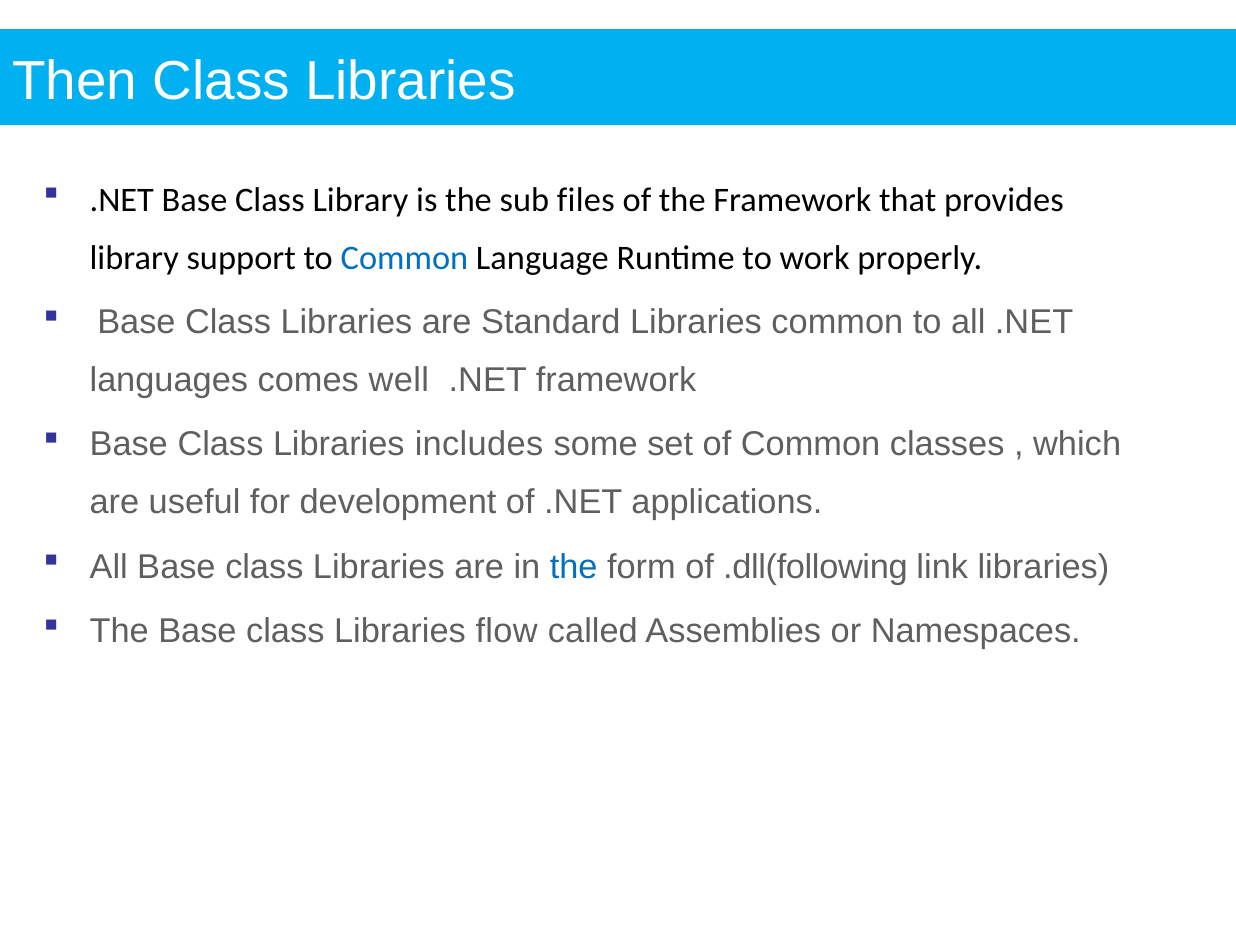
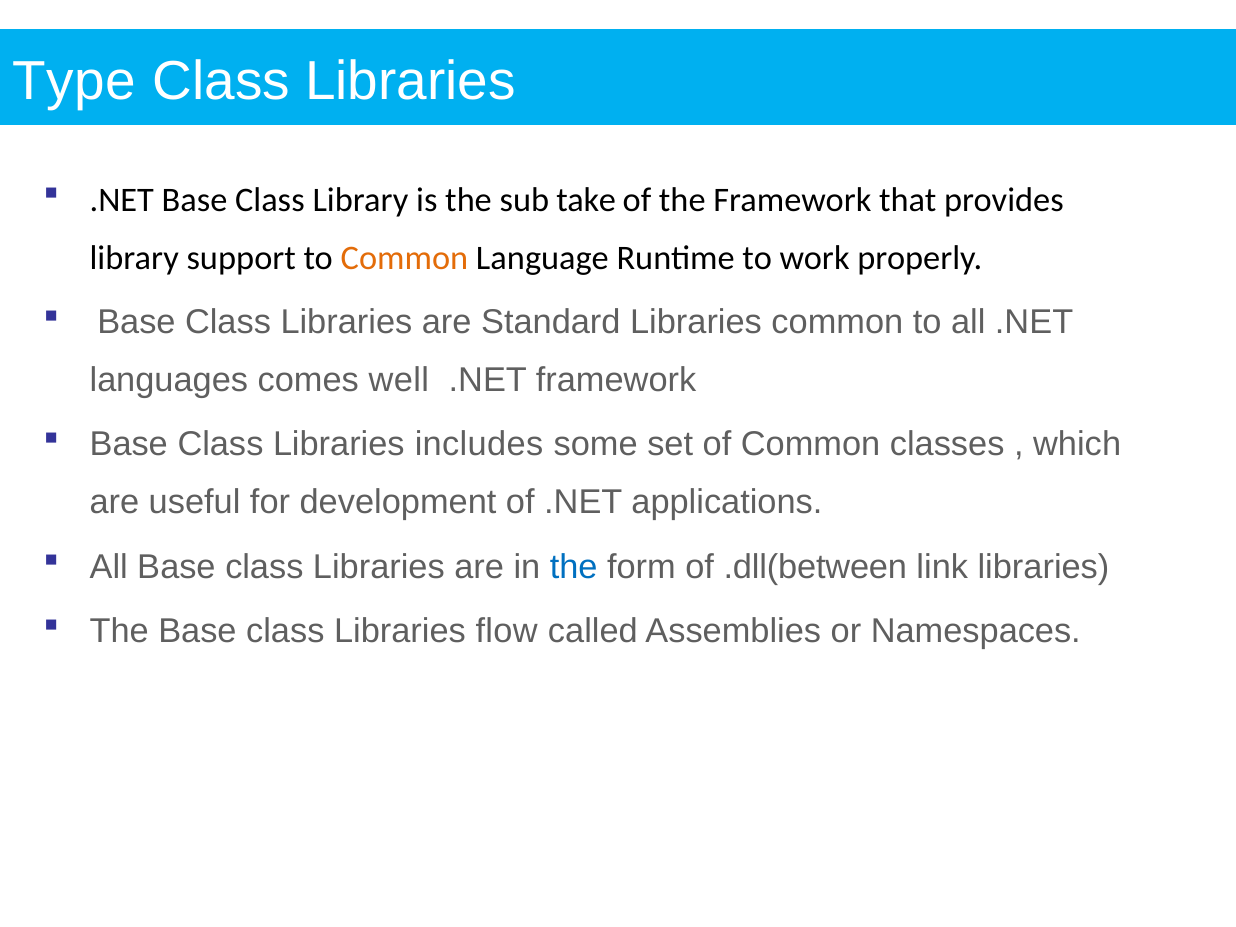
Then: Then -> Type (74, 81)
files: files -> take (586, 200)
Common colour: blue -> orange (404, 258)
.dll(following: .dll(following -> .dll(between (815, 567)
